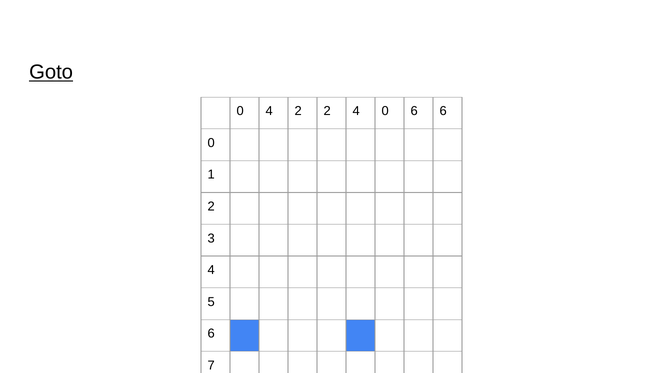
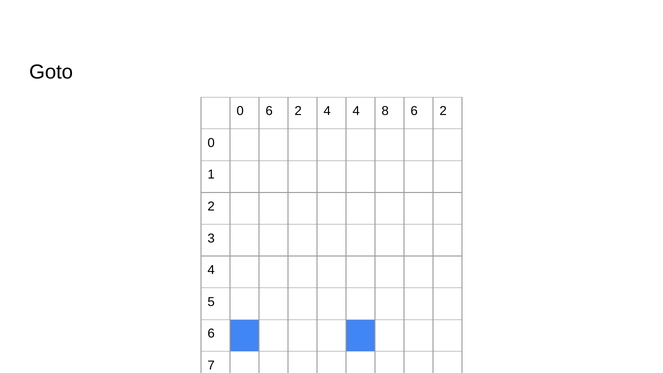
Goto underline: present -> none (51, 72)
0 4: 4 -> 6 (269, 111)
2 2: 2 -> 4 (327, 111)
4 0: 0 -> 8 (385, 111)
6: 6 -> 2 (443, 111)
